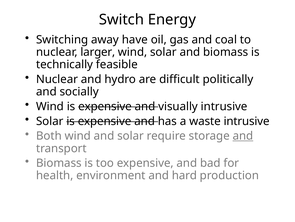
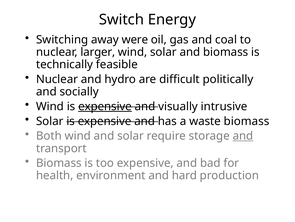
have: have -> were (135, 40)
expensive underline: none -> present (105, 106)
waste intrusive: intrusive -> biomass (247, 121)
